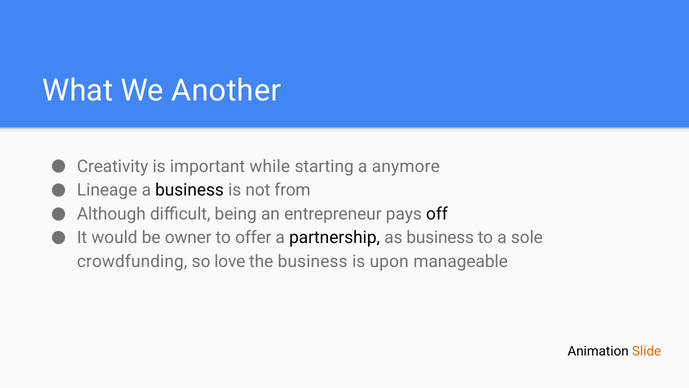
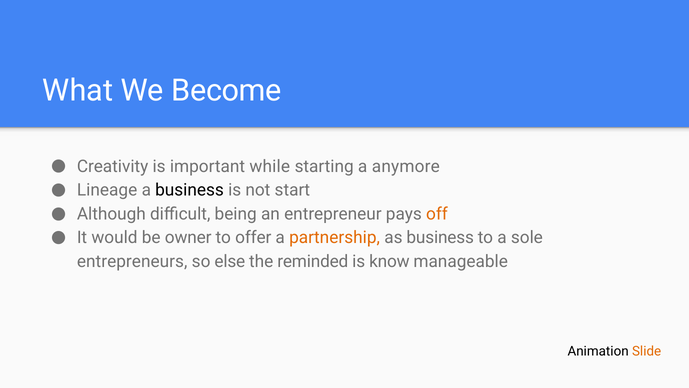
Another: Another -> Become (226, 90)
from: from -> start (292, 190)
off colour: black -> orange (437, 214)
partnership colour: black -> orange (335, 237)
crowdfunding: crowdfunding -> entrepreneurs (132, 261)
love: love -> else (230, 261)
the business: business -> reminded (313, 261)
upon: upon -> know (389, 261)
